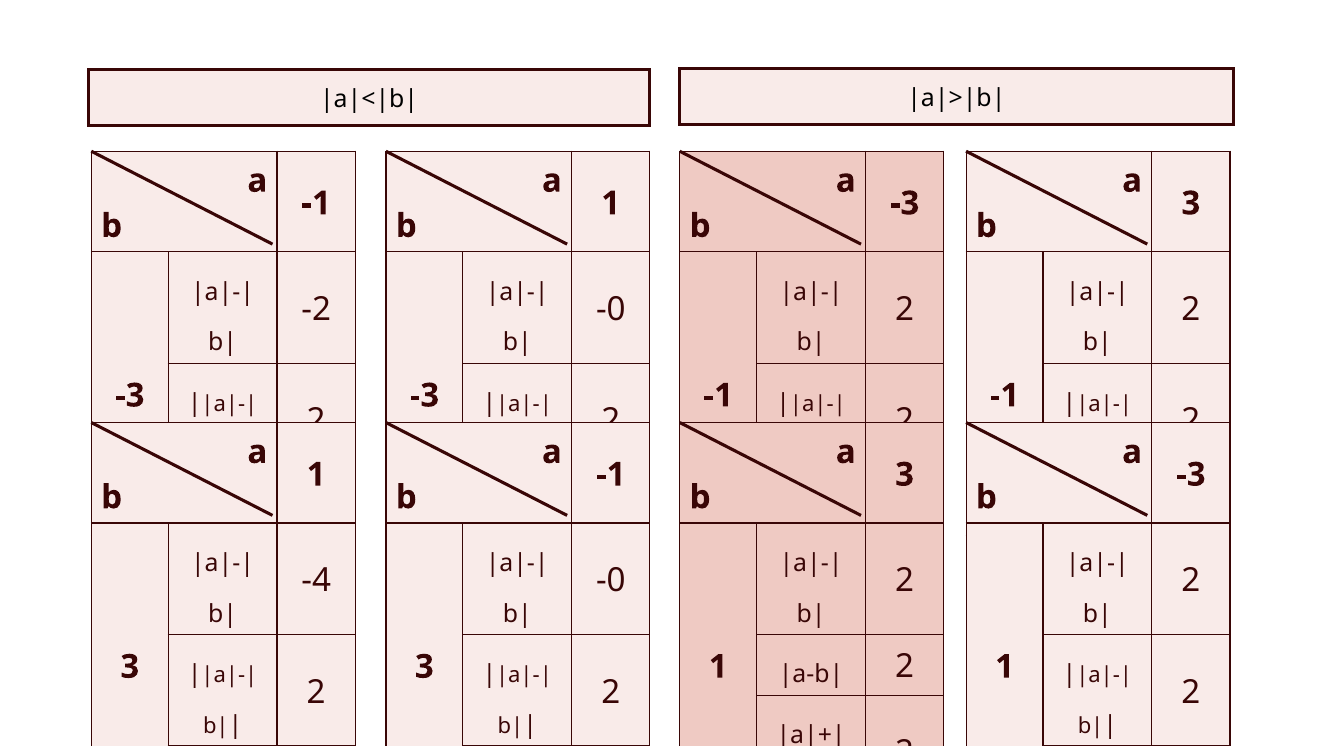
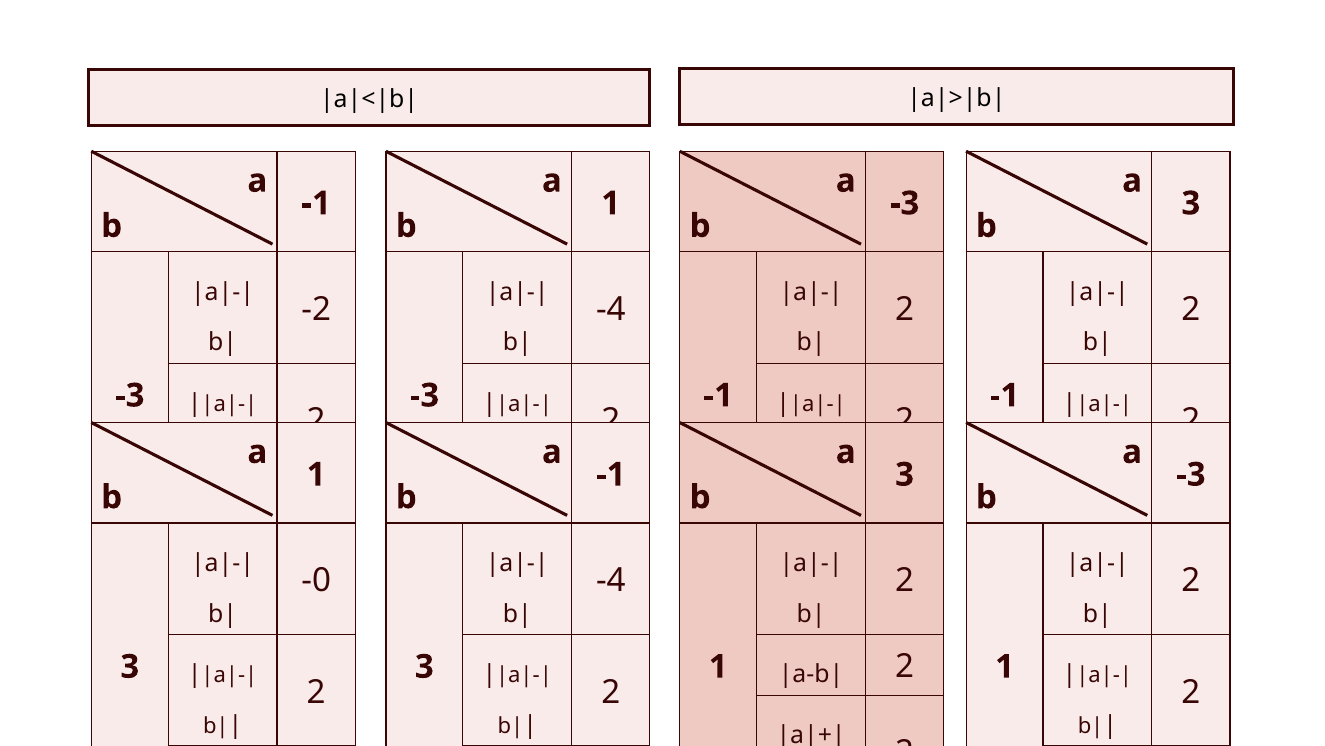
-0: -0 -> -4 (611, 309)
-4: -4 -> -0 (316, 580)
-0: -0 -> -4 (611, 580)
